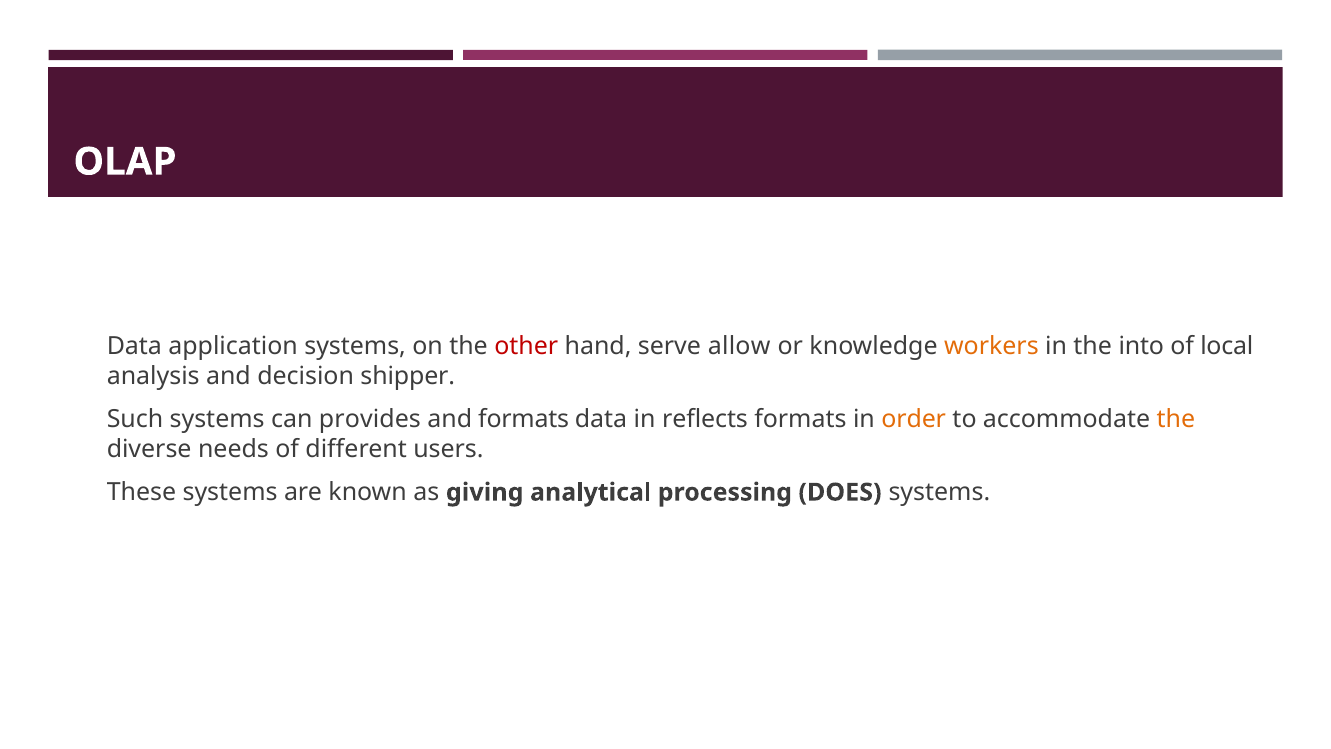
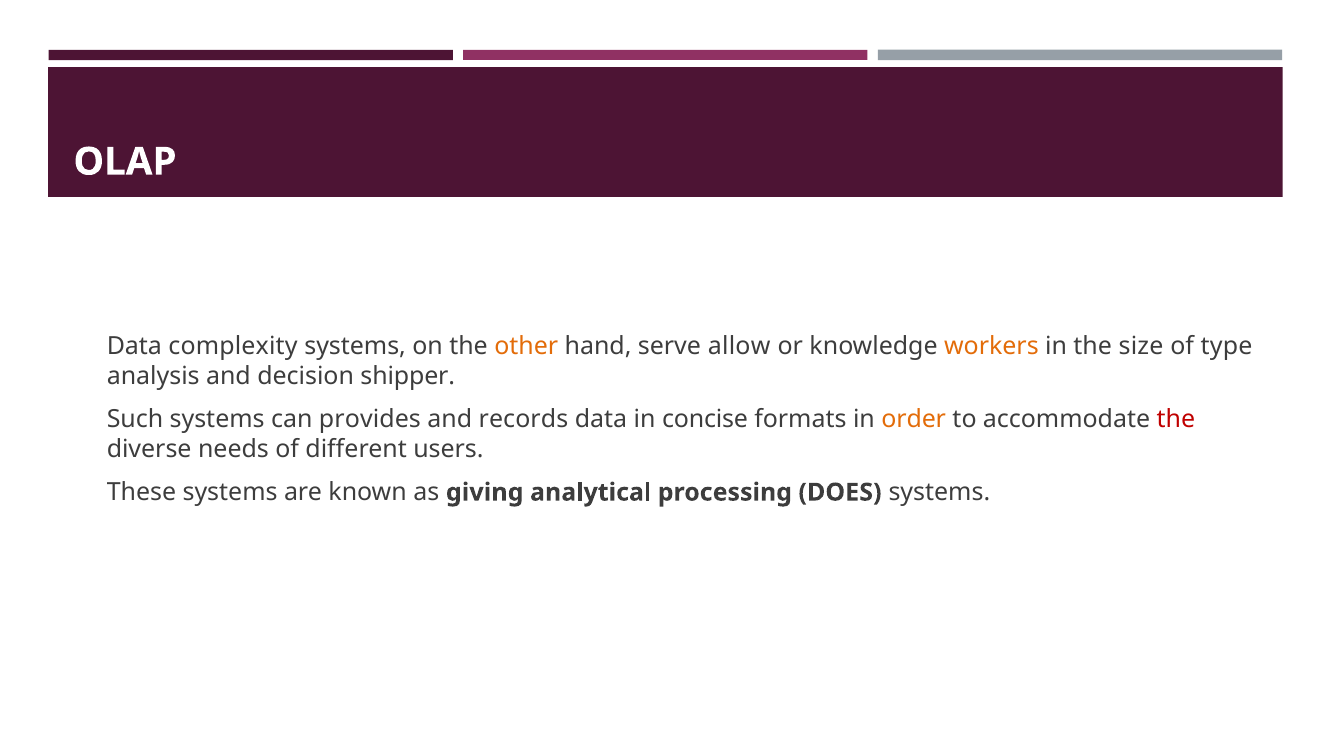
application: application -> complexity (233, 346)
other colour: red -> orange (526, 346)
into: into -> size (1141, 346)
local: local -> type (1226, 346)
and formats: formats -> records (523, 419)
reflects: reflects -> concise (705, 419)
the colour: orange -> red (1176, 419)
